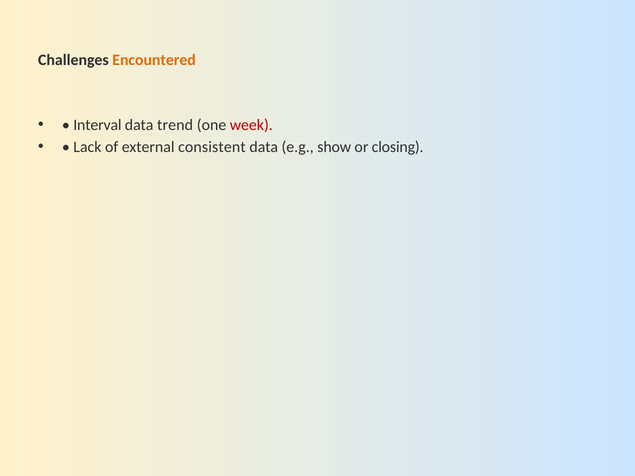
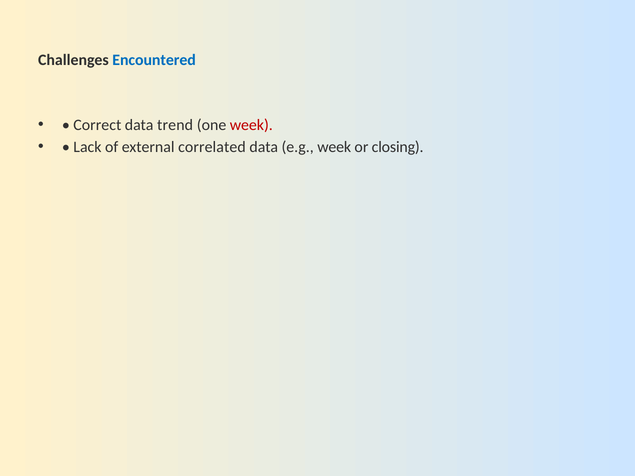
Encountered colour: orange -> blue (154, 60)
Interval: Interval -> Correct (97, 125)
consistent: consistent -> correlated (212, 147)
e.g show: show -> week (334, 147)
